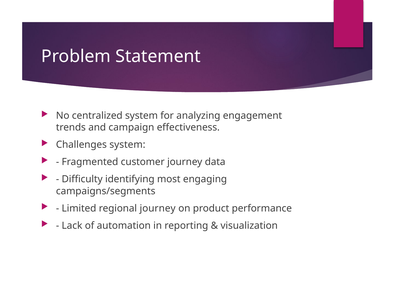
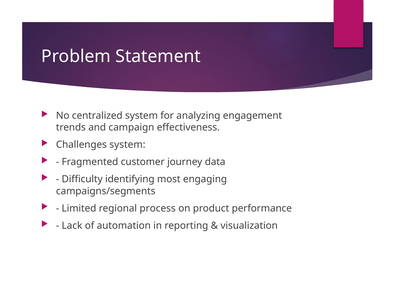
regional journey: journey -> process (158, 209)
